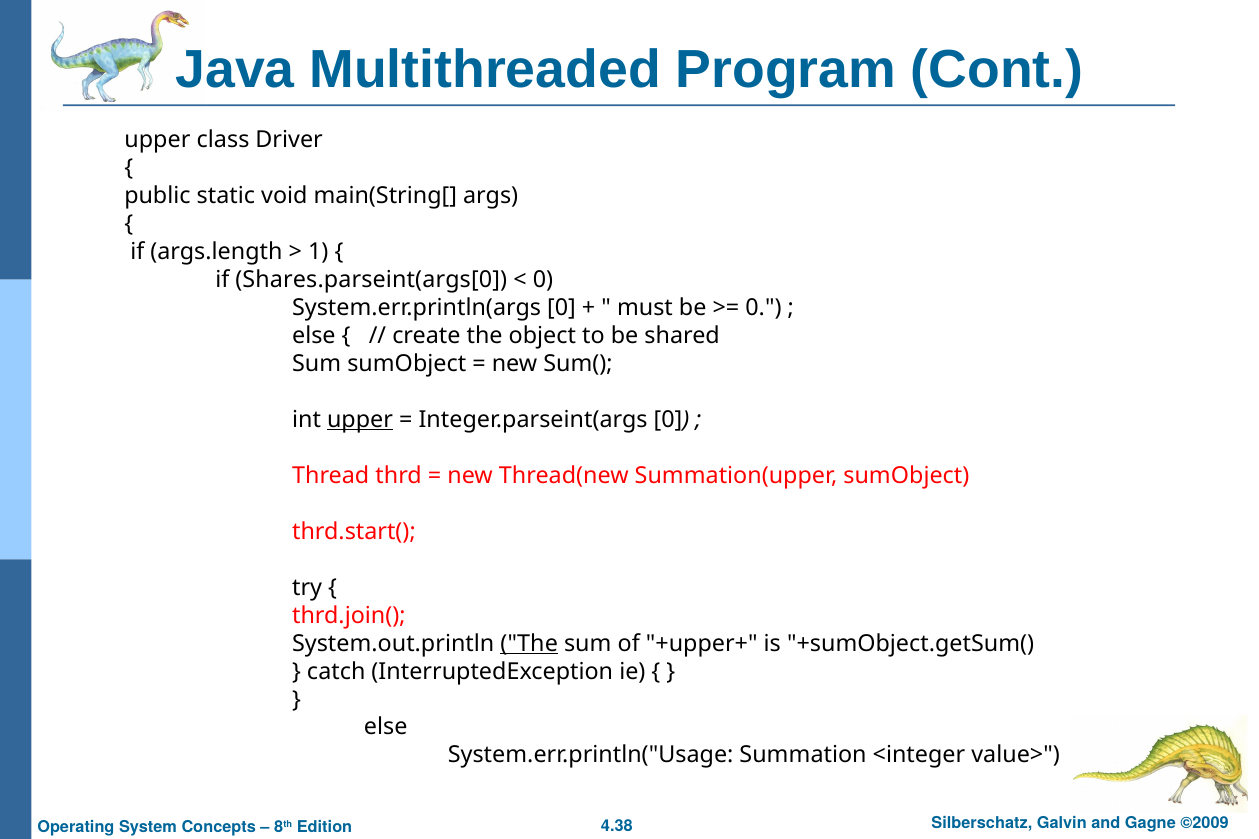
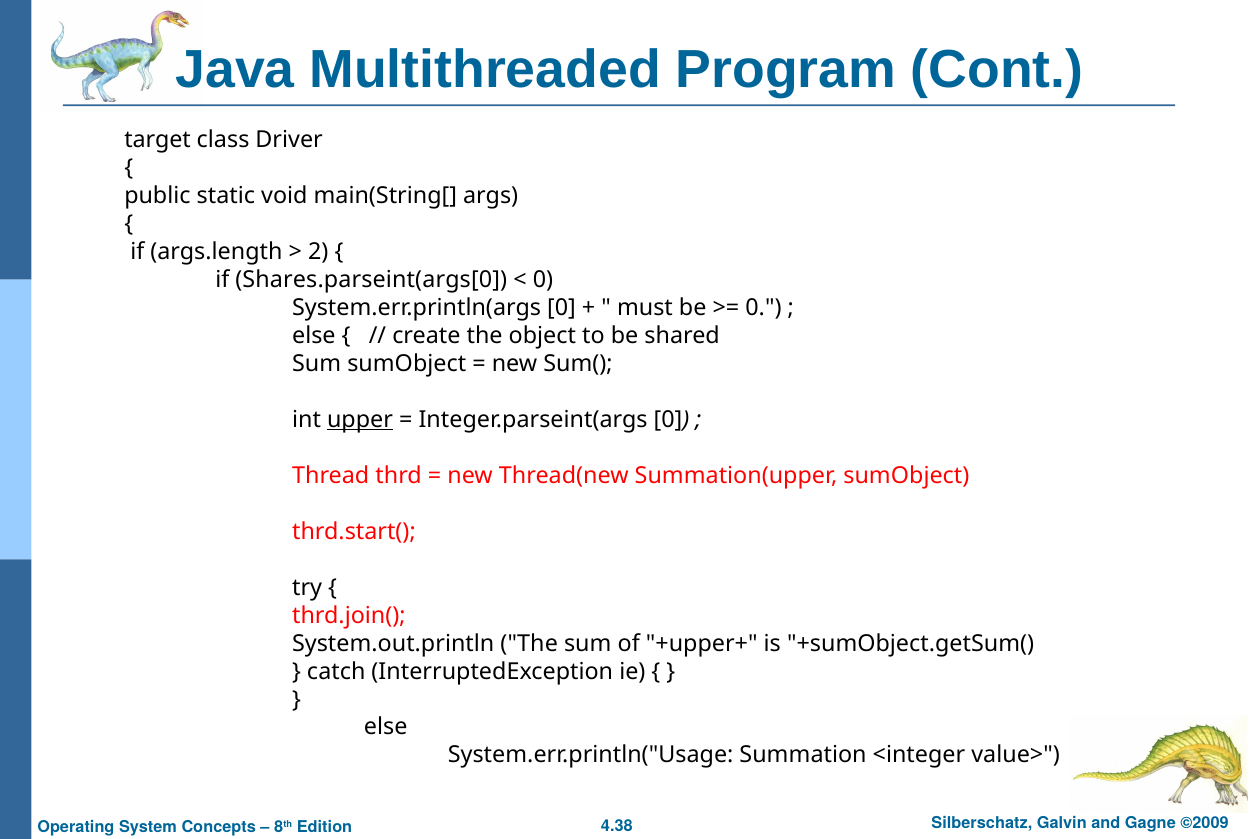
upper: upper -> target (158, 140)
1: 1 -> 2 (318, 252)
The underline: present -> none (529, 644)
